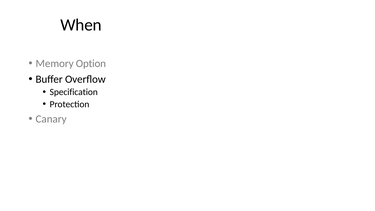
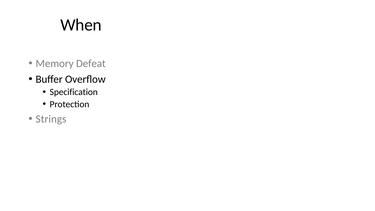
Option: Option -> Defeat (91, 63)
Canary: Canary -> Strings (51, 119)
